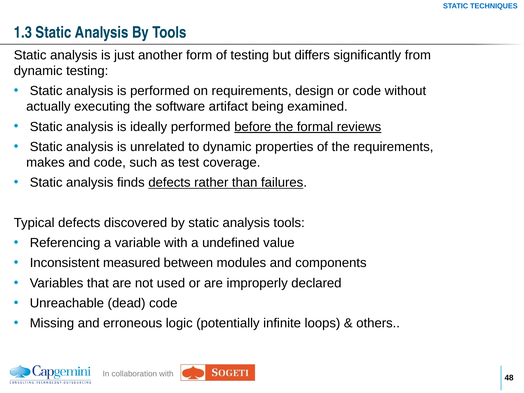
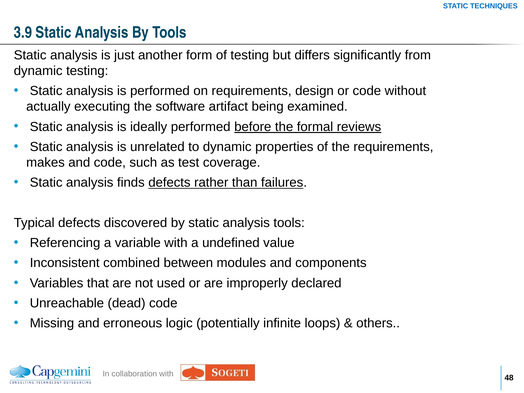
1.3: 1.3 -> 3.9 (23, 33)
measured: measured -> combined (132, 263)
